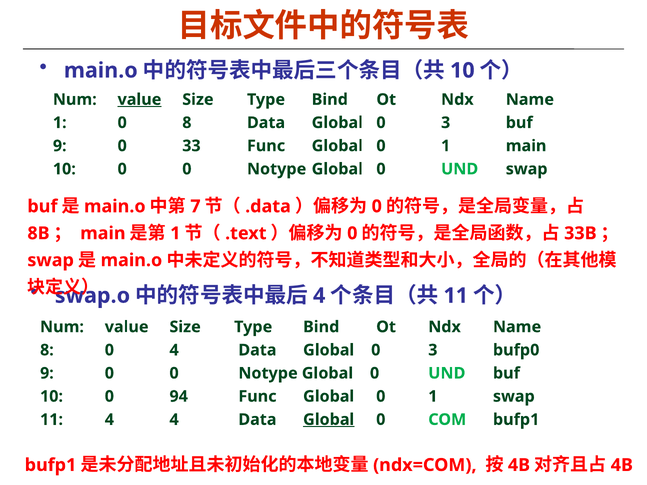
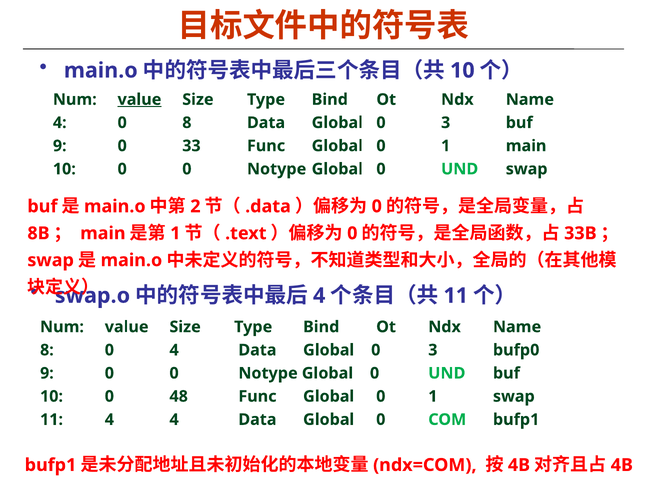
1: 1 -> 4 (60, 123)
7: 7 -> 2 (195, 206)
94: 94 -> 48 (179, 397)
Global underline: present -> none (329, 420)
